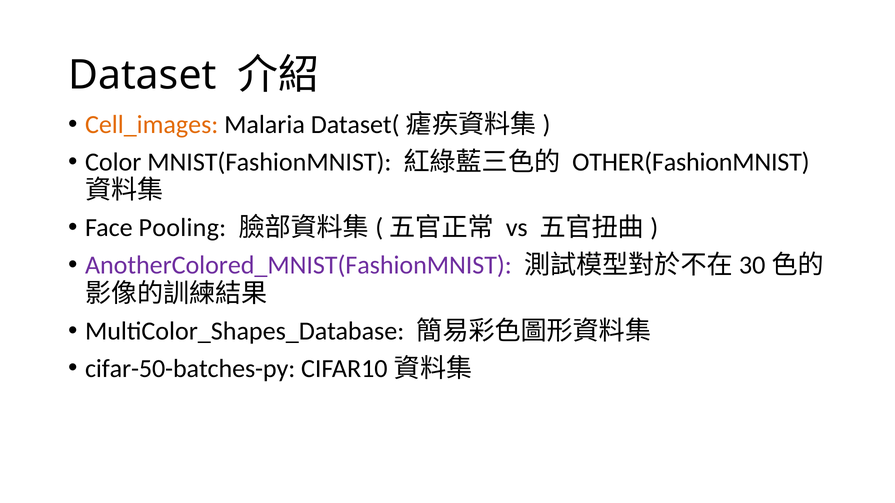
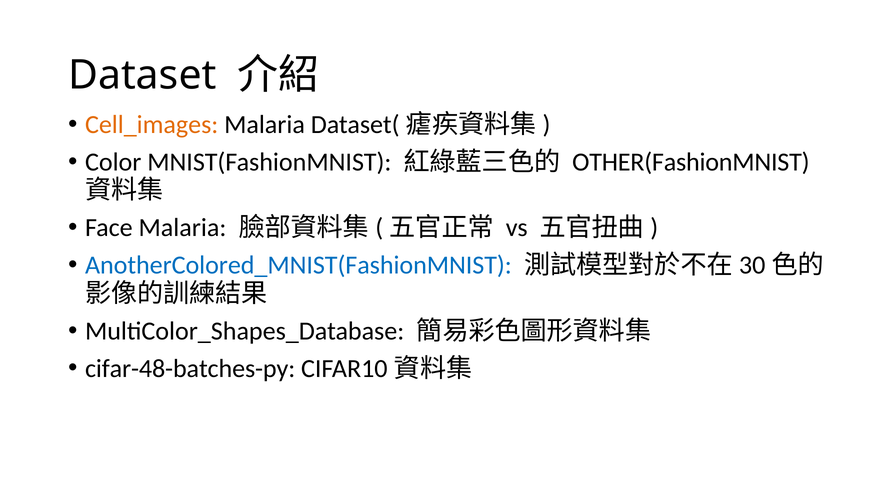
Face Pooling: Pooling -> Malaria (182, 228)
AnotherColored_MNIST(FashionMNIST colour: purple -> blue (298, 265)
cifar-50-batches-py: cifar-50-batches-py -> cifar-48-batches-py (190, 369)
